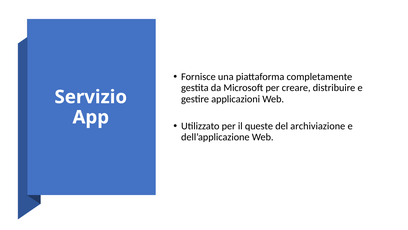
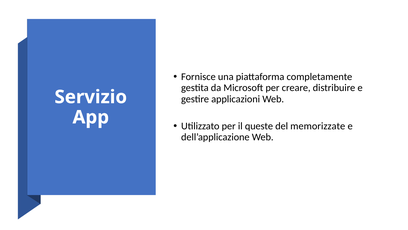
archiviazione: archiviazione -> memorizzate (318, 126)
